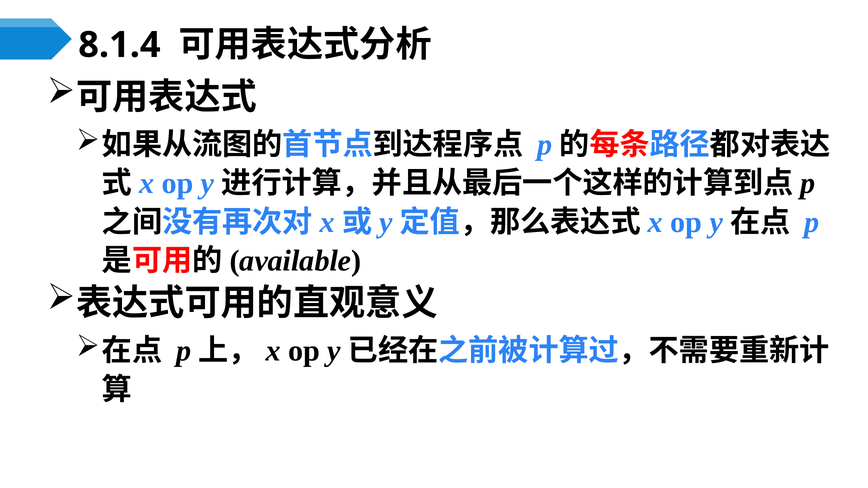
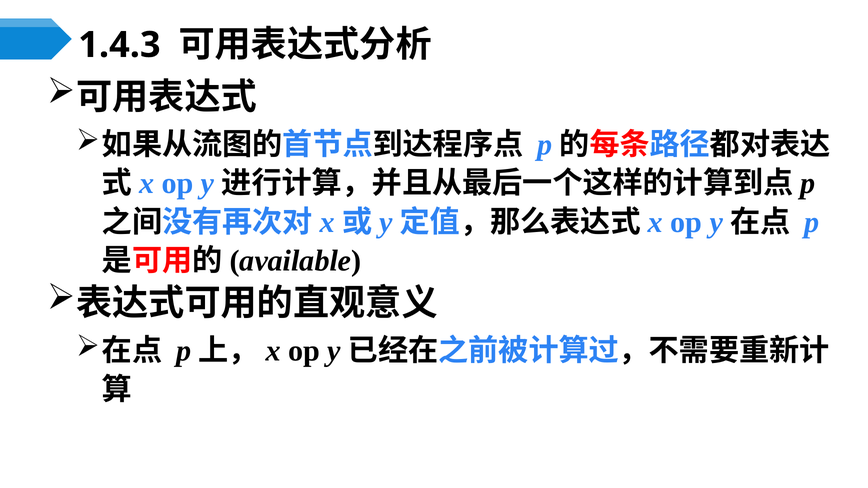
8.1.4: 8.1.4 -> 1.4.3 (119, 45)
